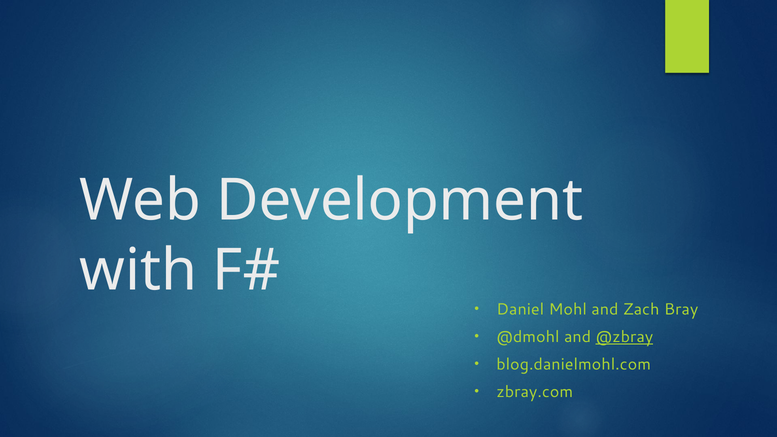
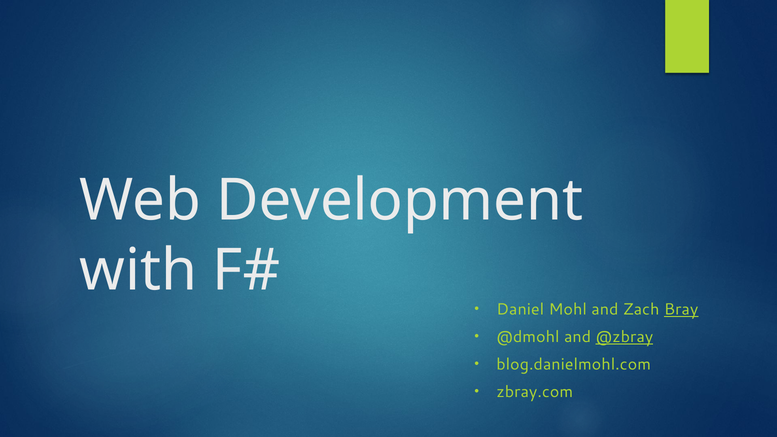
Bray underline: none -> present (681, 309)
